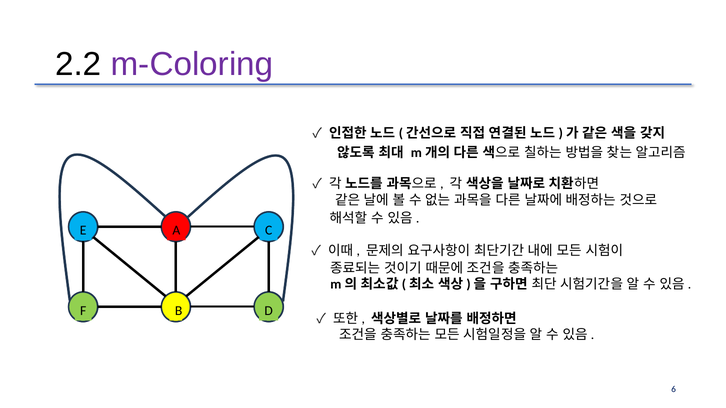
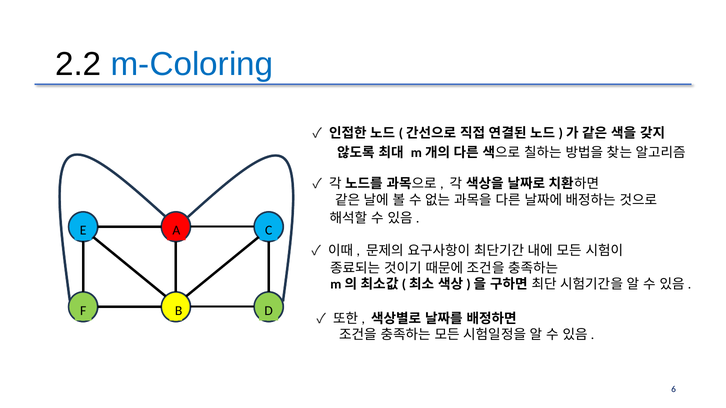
m-Coloring colour: purple -> blue (192, 64)
